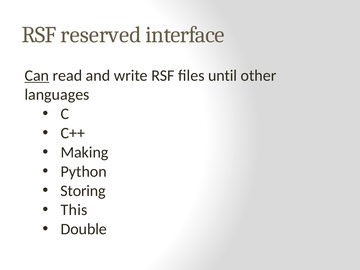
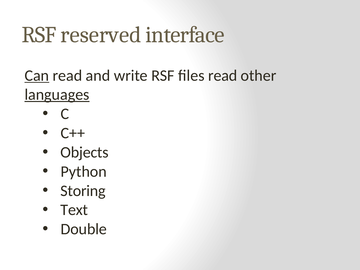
files until: until -> read (223, 75)
languages underline: none -> present (57, 95)
Making: Making -> Objects (85, 152)
This: This -> Text (74, 210)
